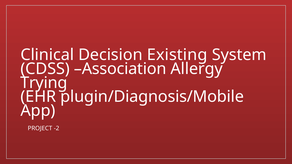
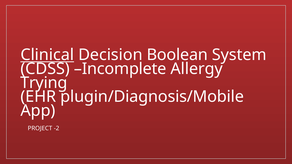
Clinical underline: none -> present (47, 55)
Existing: Existing -> Boolean (177, 55)
Association: Association -> Incomplete (120, 69)
